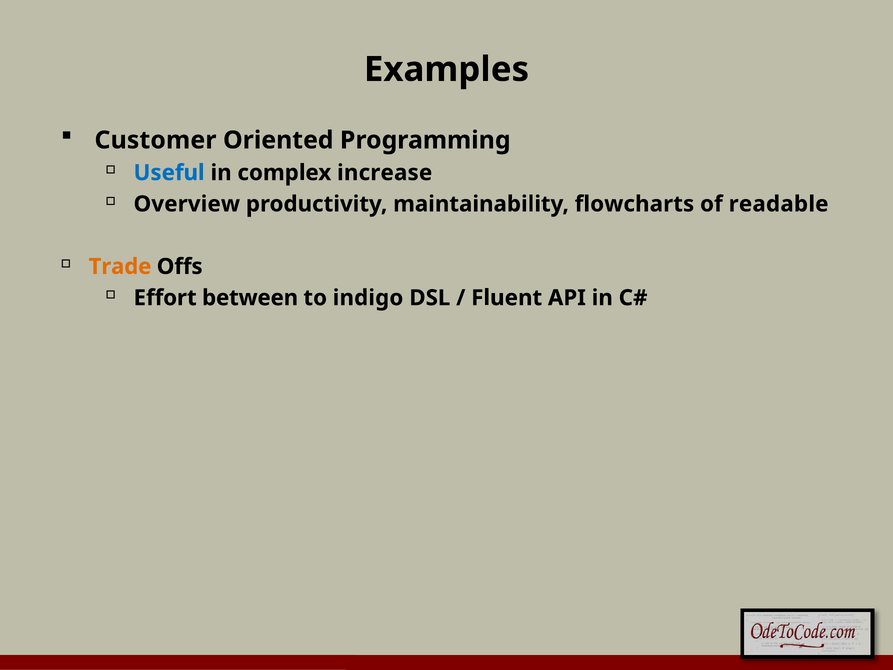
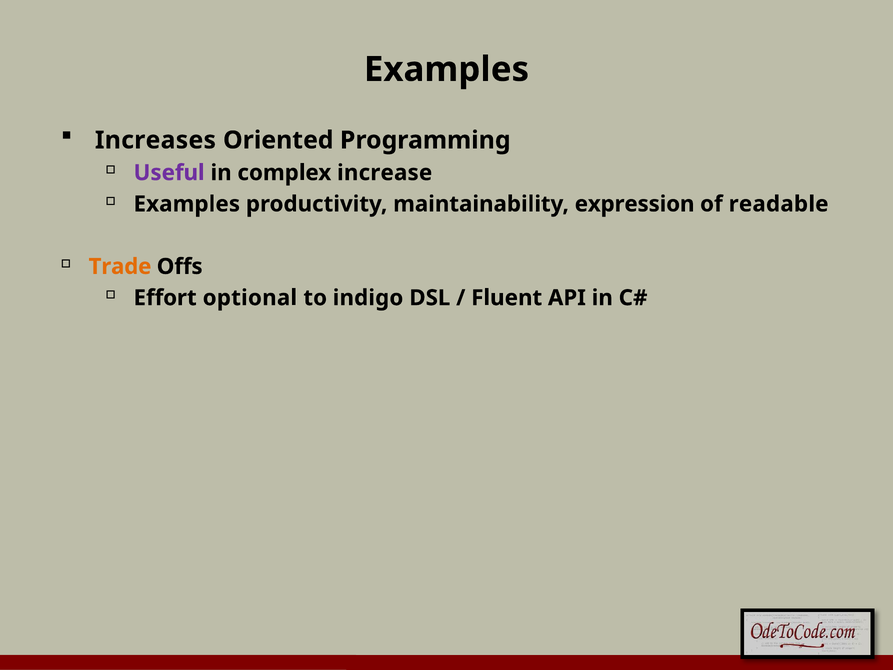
Customer: Customer -> Increases (155, 140)
Useful colour: blue -> purple (169, 173)
Overview: Overview -> Examples (187, 204)
flowcharts: flowcharts -> expression (635, 204)
between: between -> optional (250, 298)
